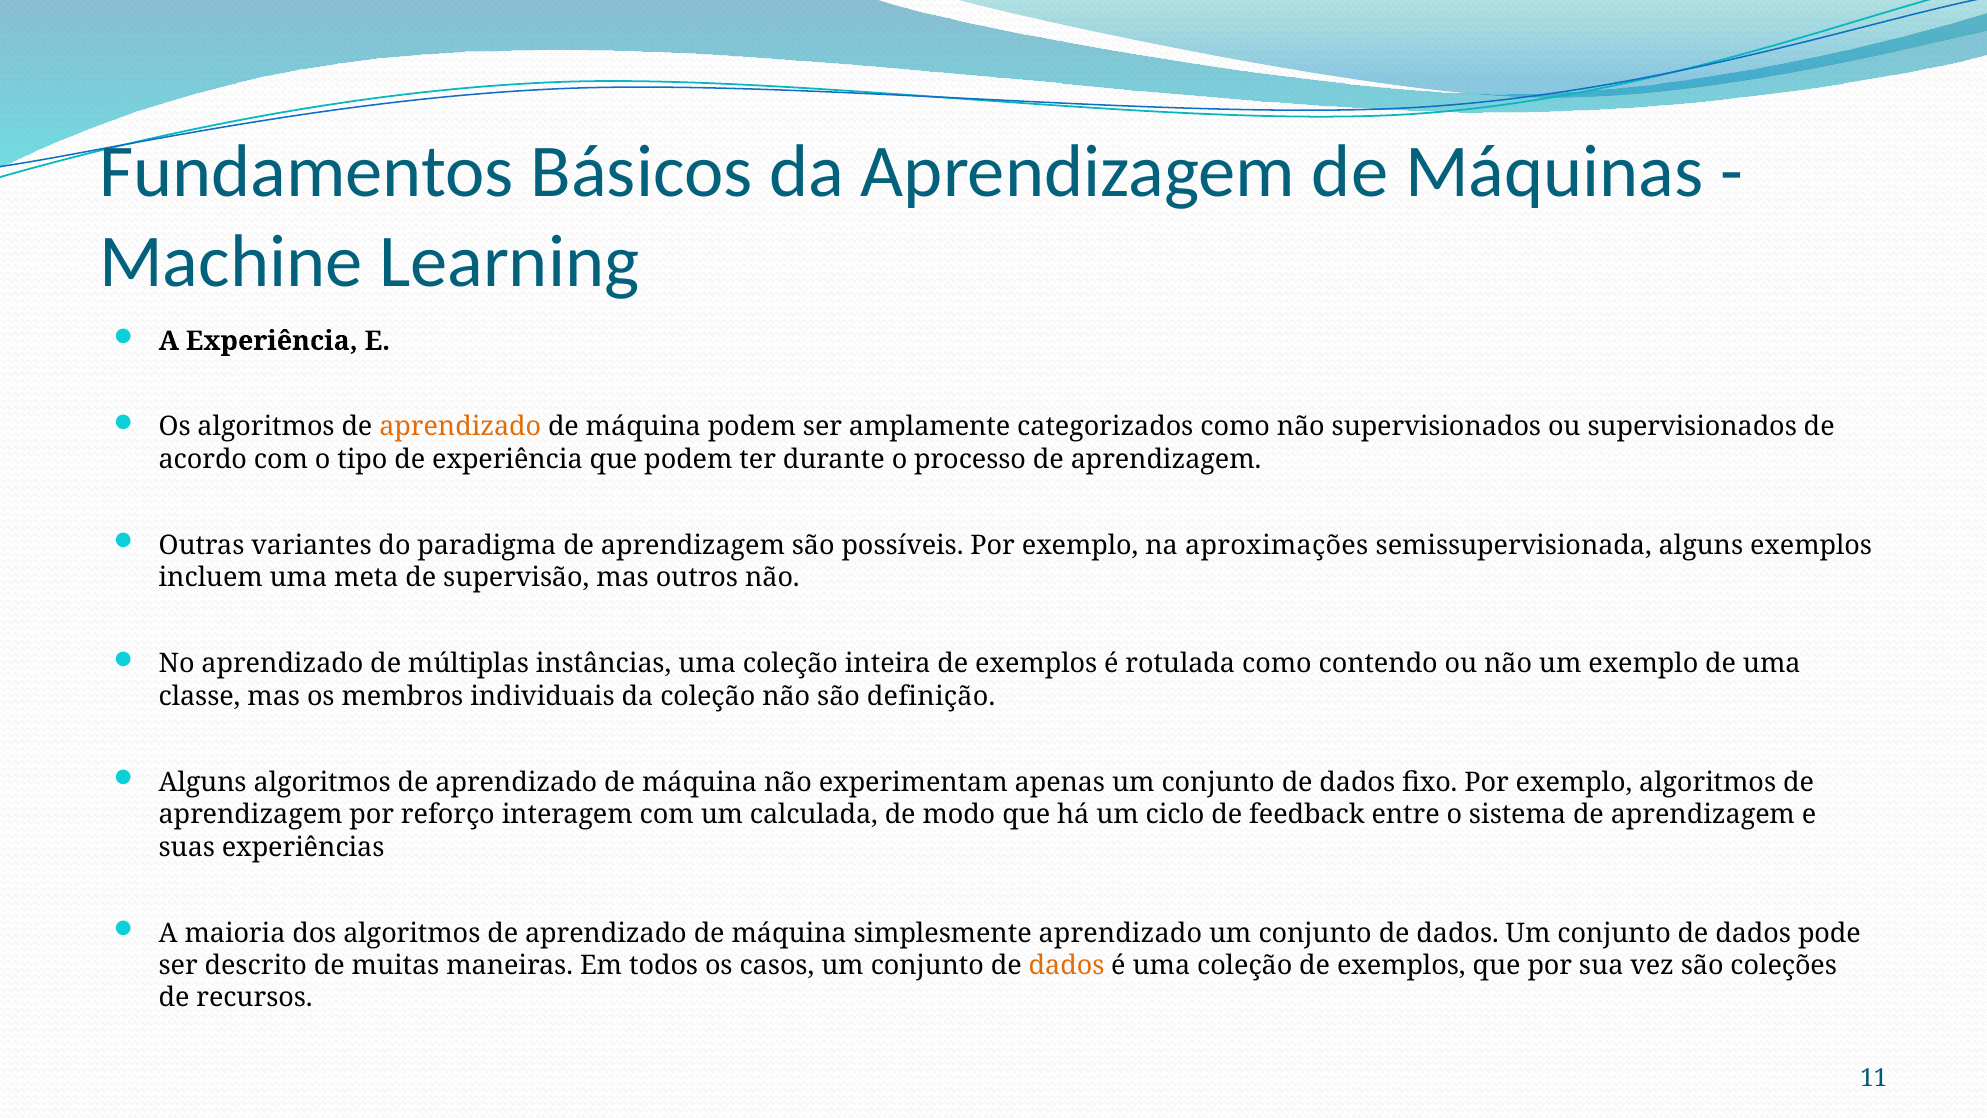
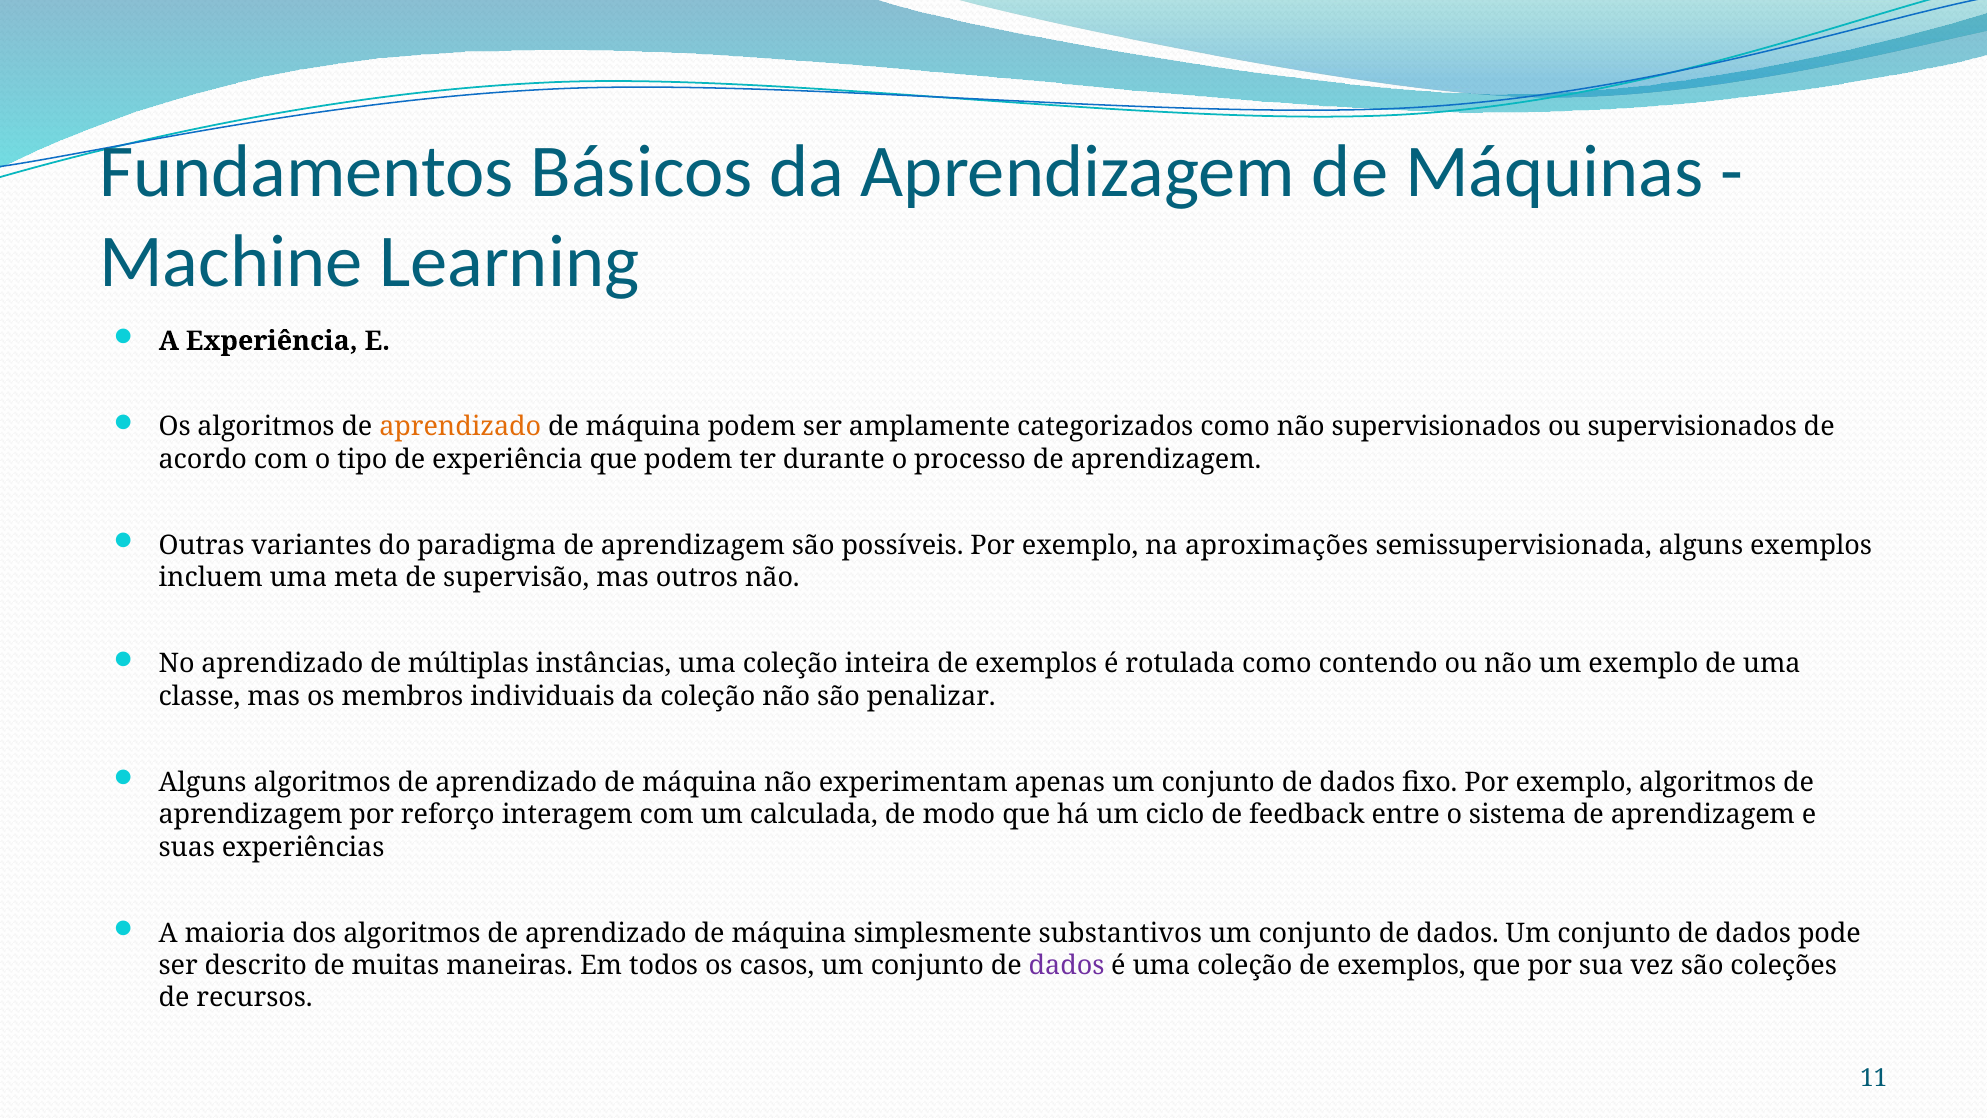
definição: definição -> penalizar (931, 696)
simplesmente aprendizado: aprendizado -> substantivos (1120, 933)
dados colour: orange -> purple (1067, 965)
